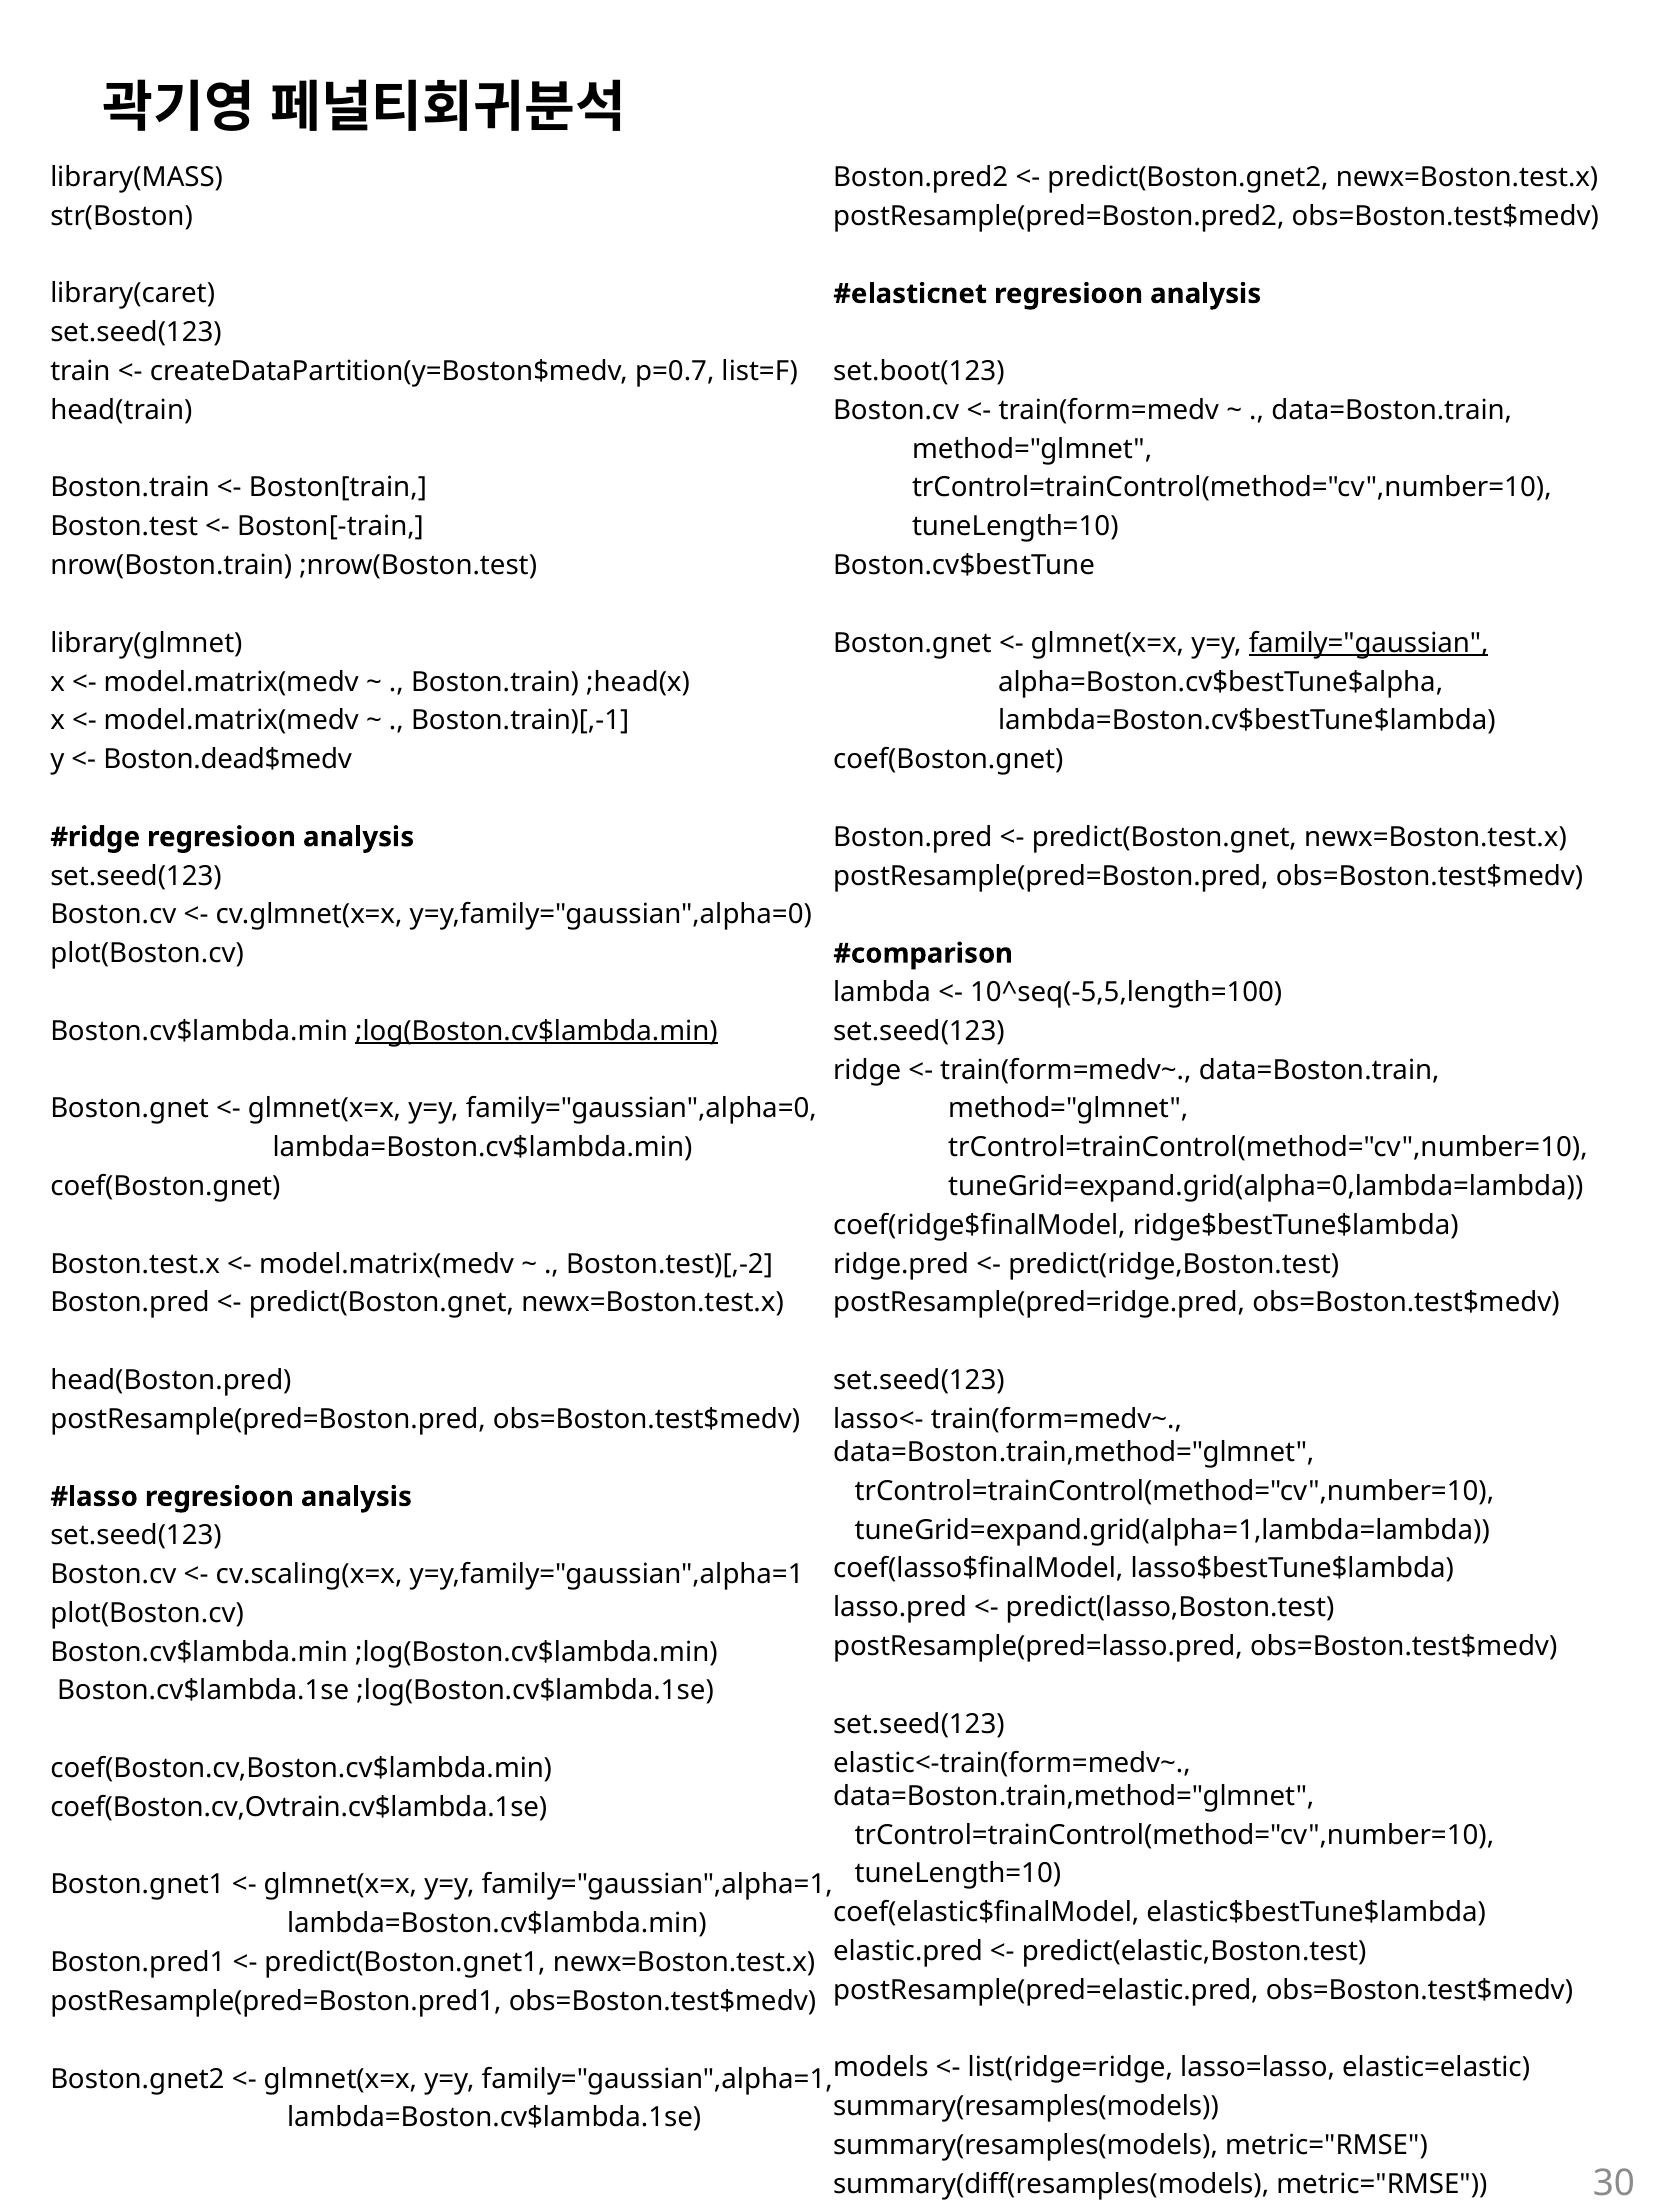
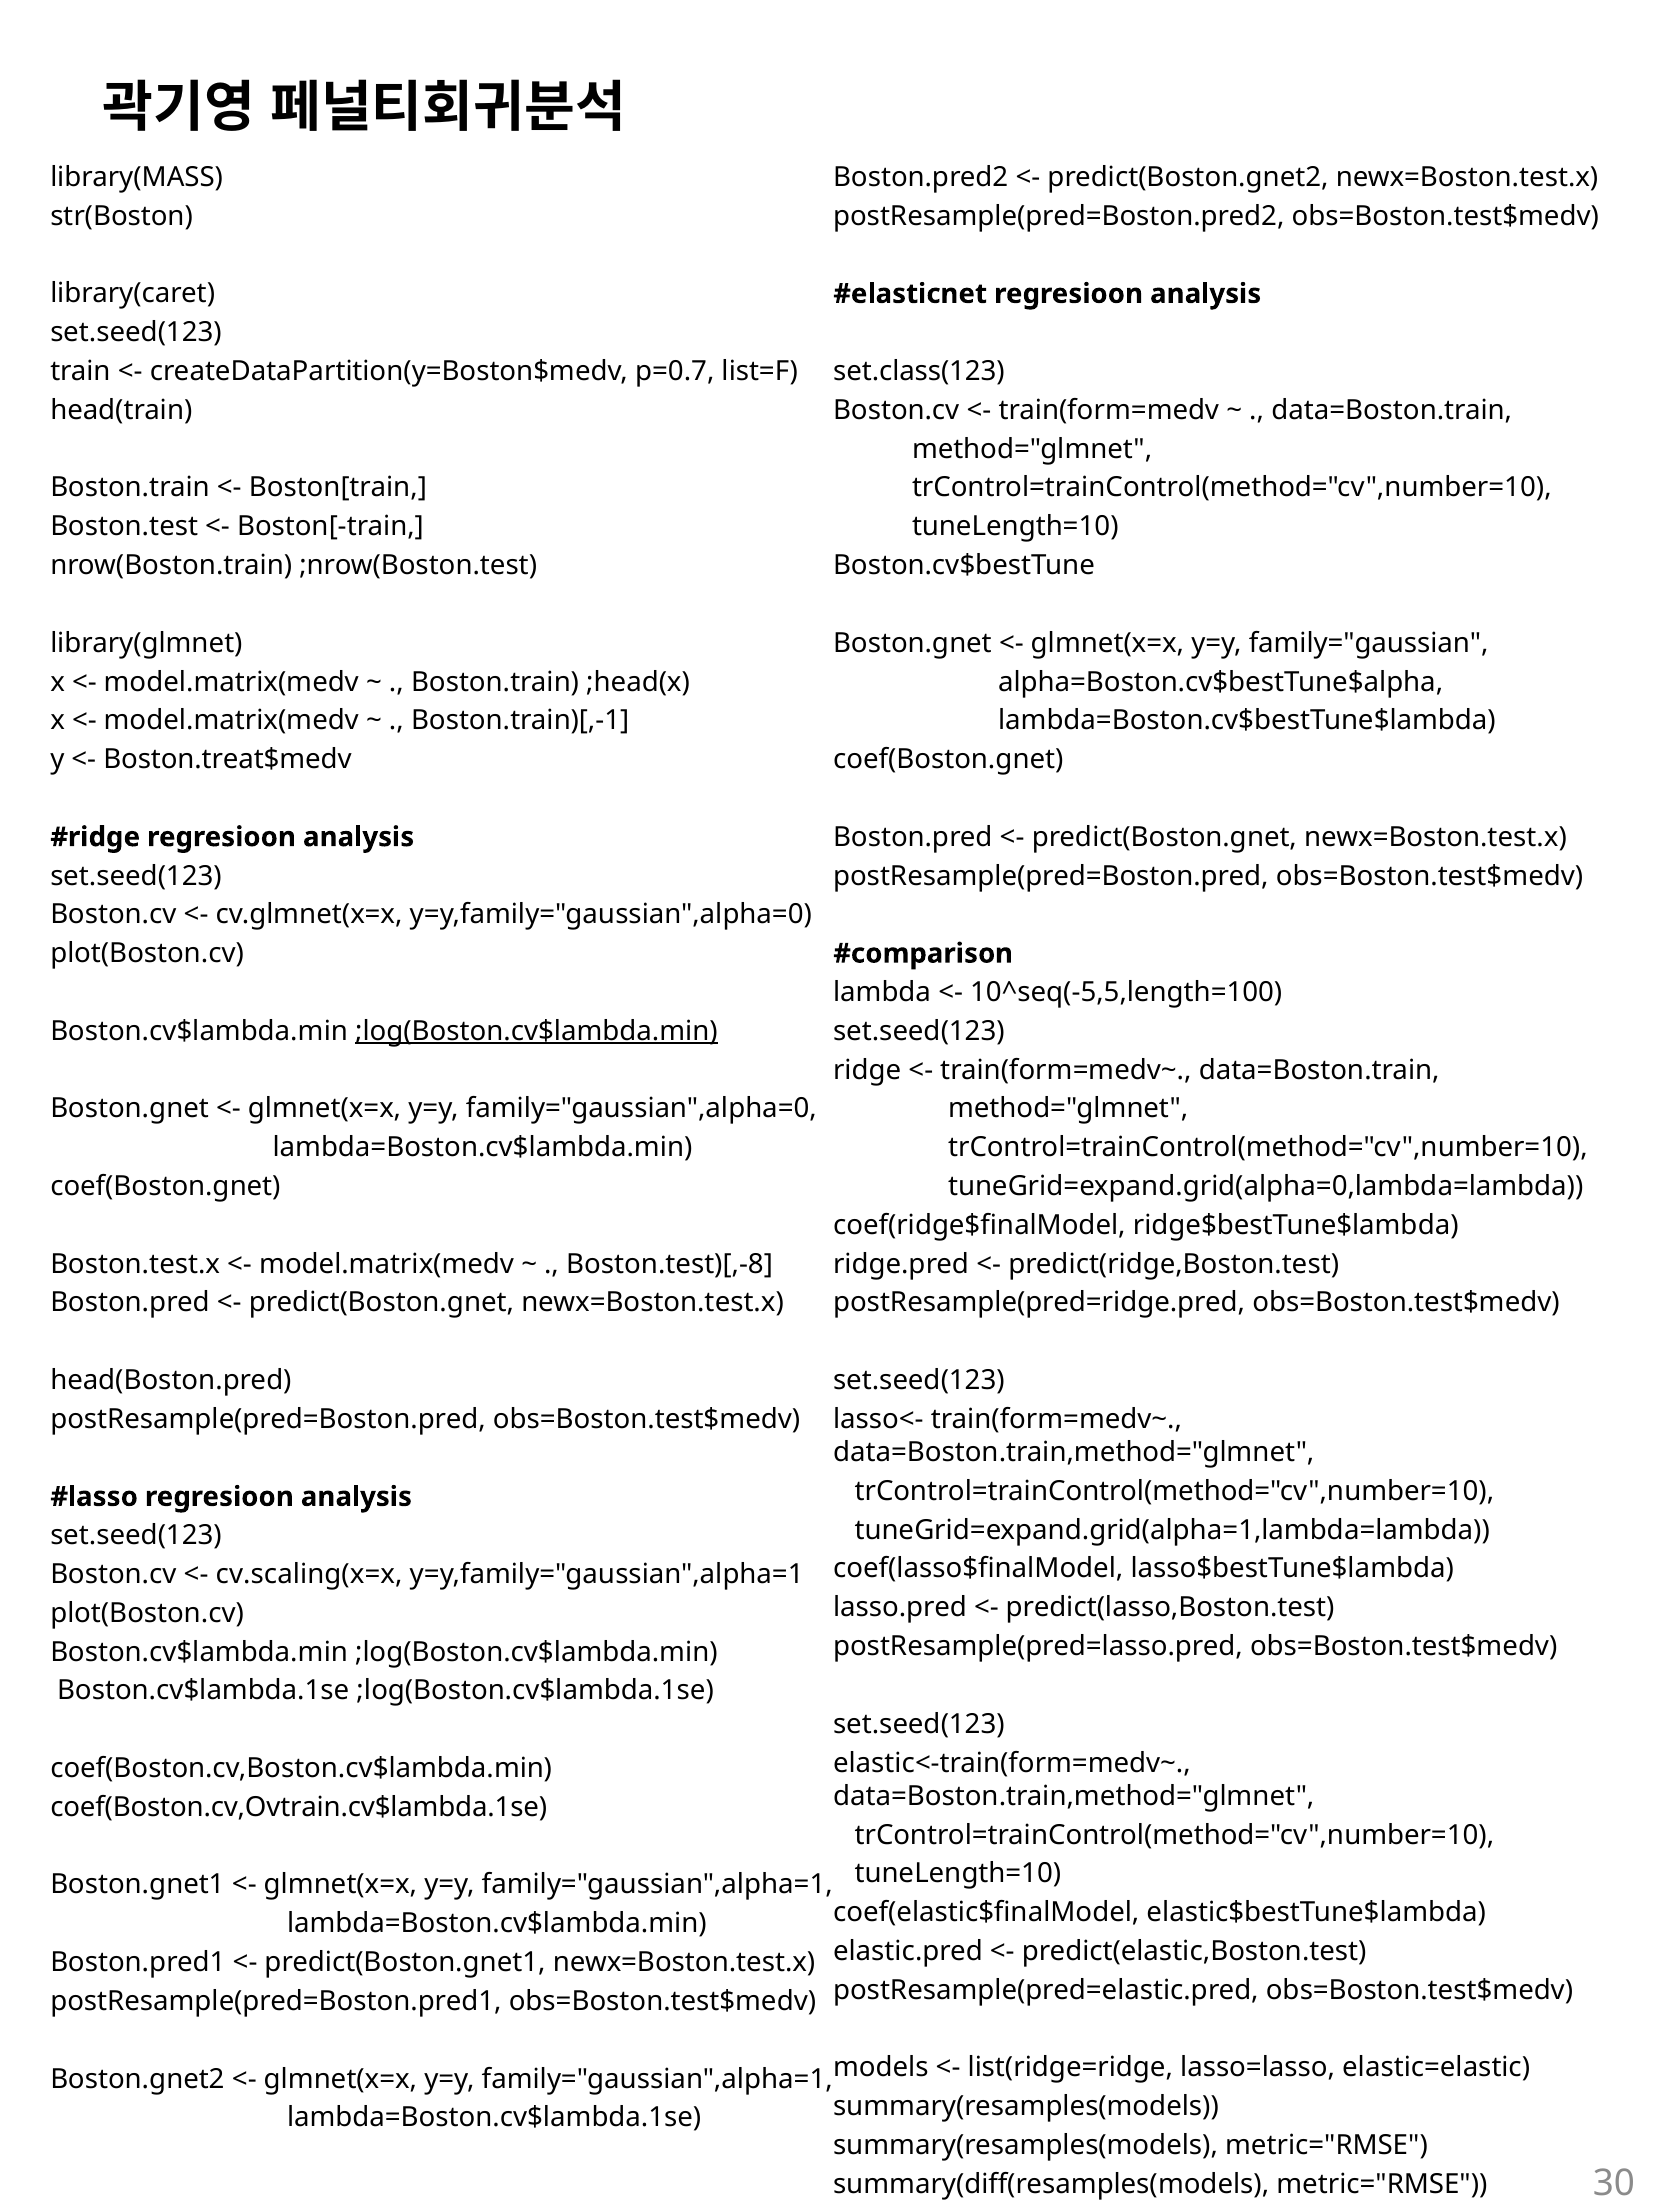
set.boot(123: set.boot(123 -> set.class(123 (919, 371)
family="gaussian underline: present -> none (1369, 643)
Boston.dead$medv: Boston.dead$medv -> Boston.treat$medv (227, 759)
Boston.test)[,-2: Boston.test)[,-2 -> Boston.test)[,-8 (670, 1264)
